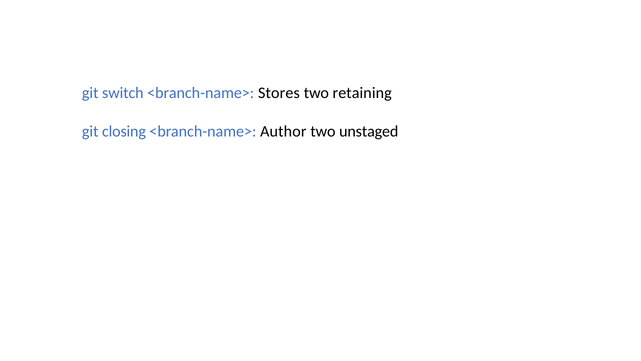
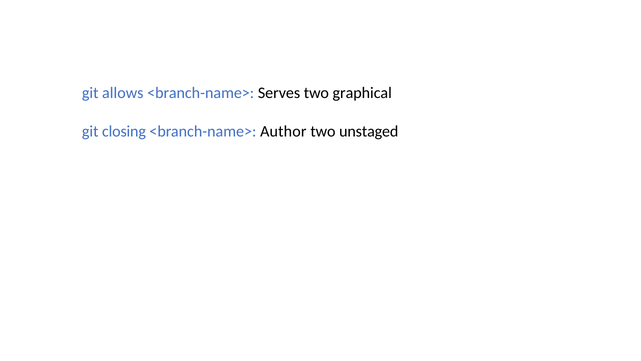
switch: switch -> allows (123, 93)
Stores: Stores -> Serves (279, 93)
retaining: retaining -> graphical (362, 93)
